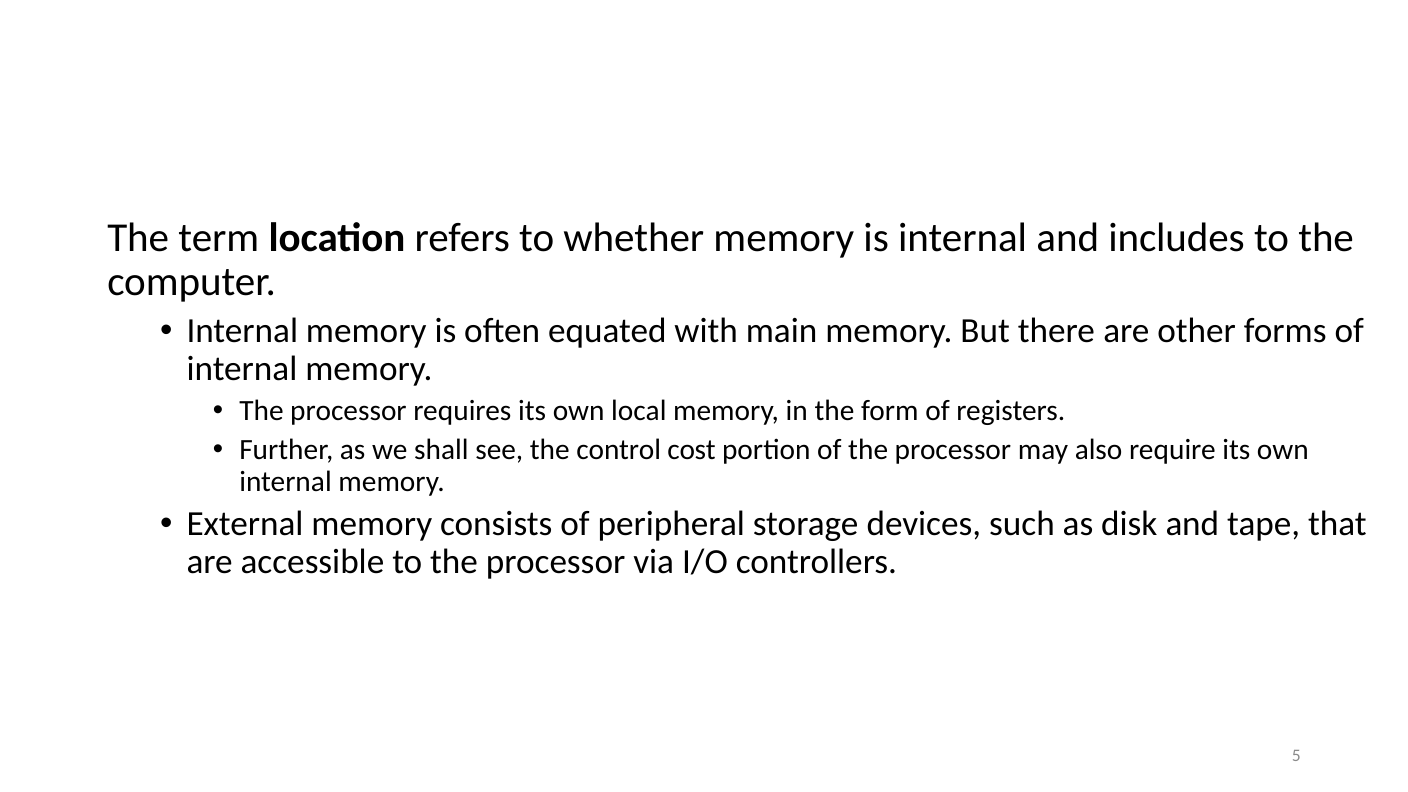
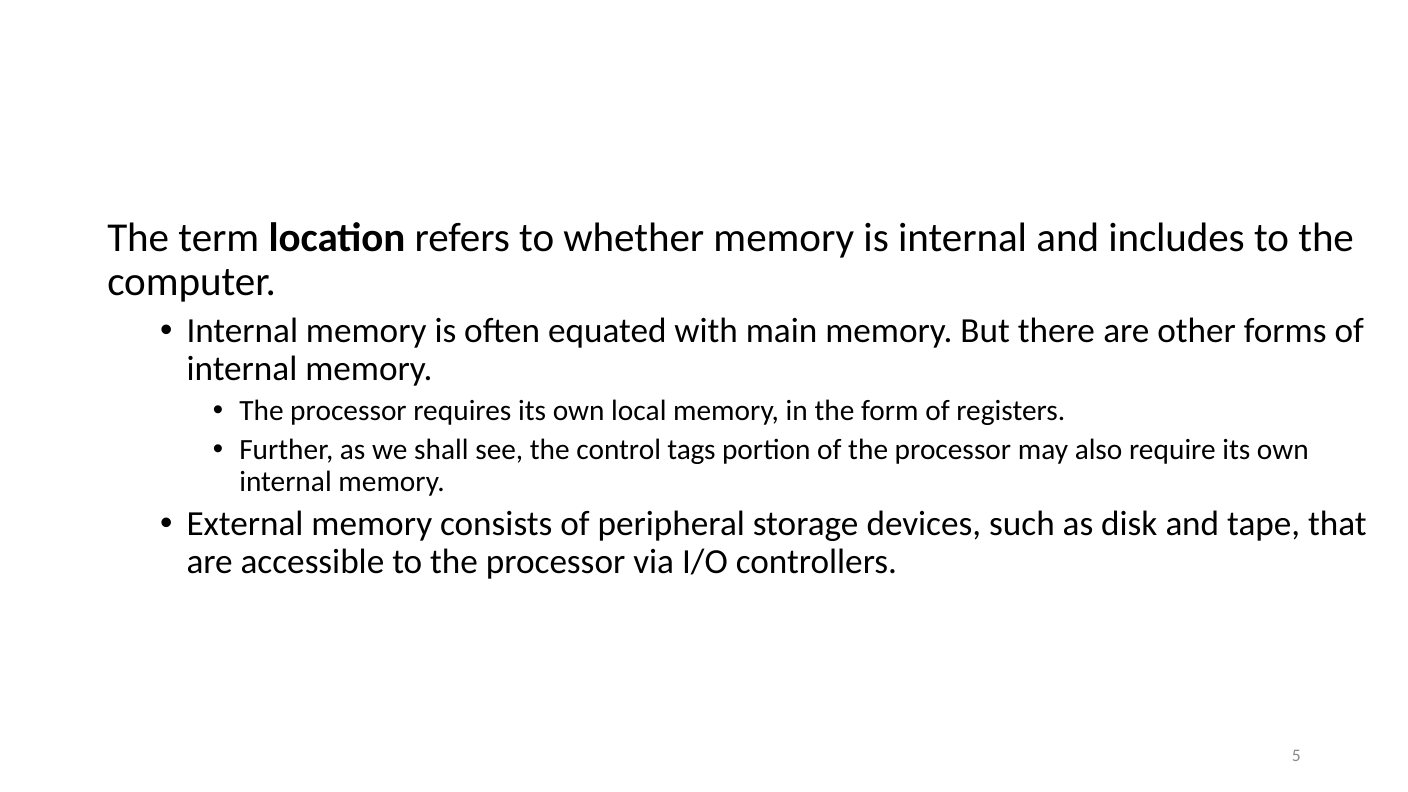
cost: cost -> tags (692, 450)
